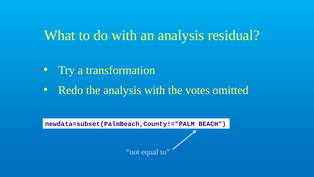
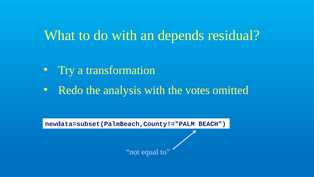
an analysis: analysis -> depends (181, 35)
